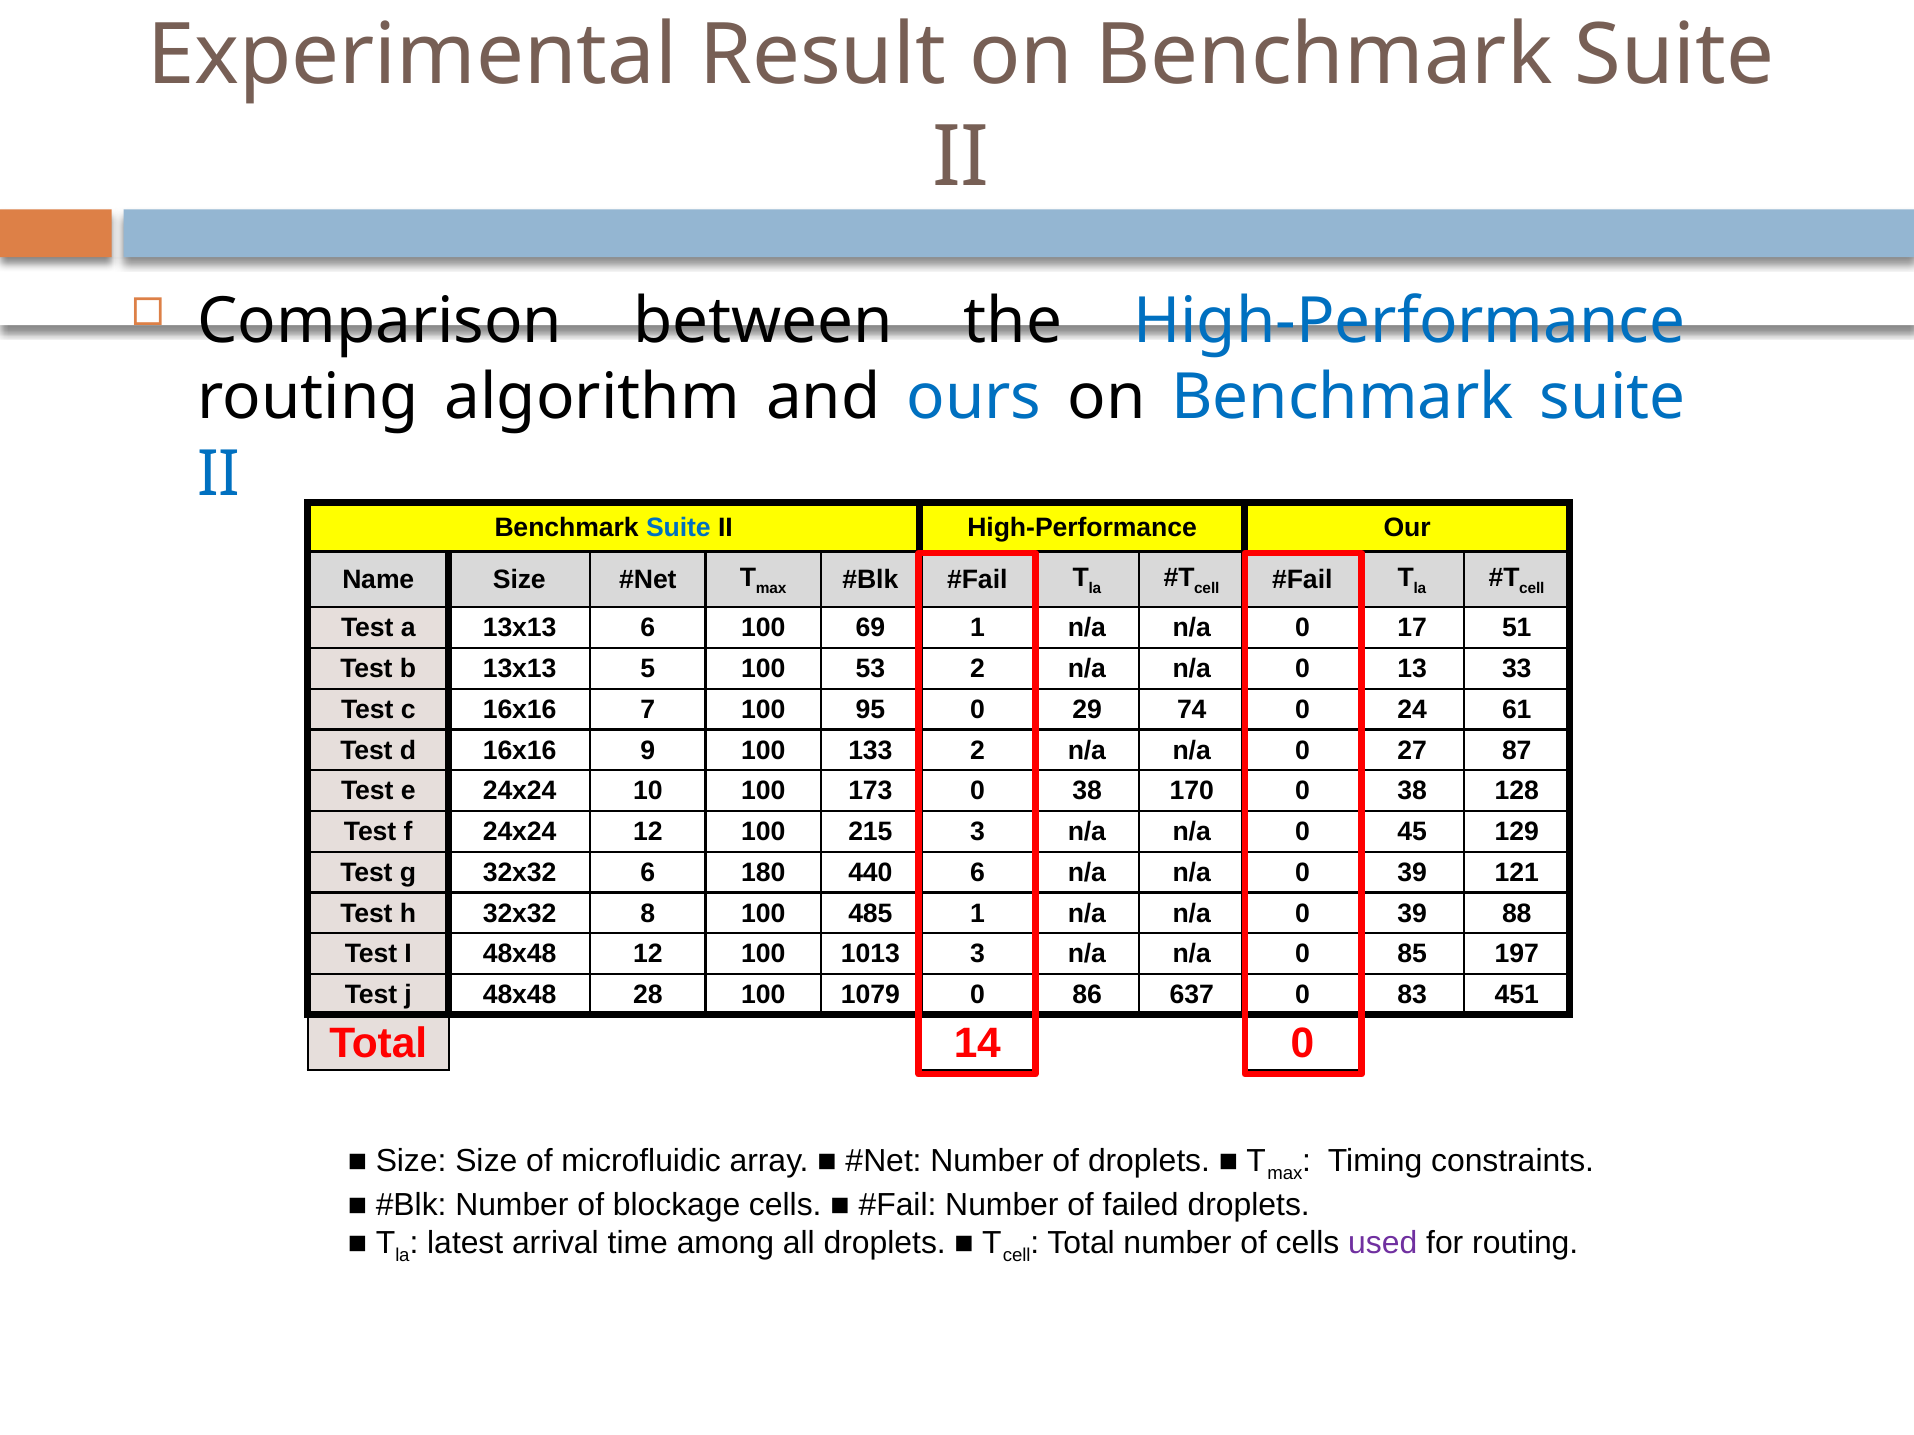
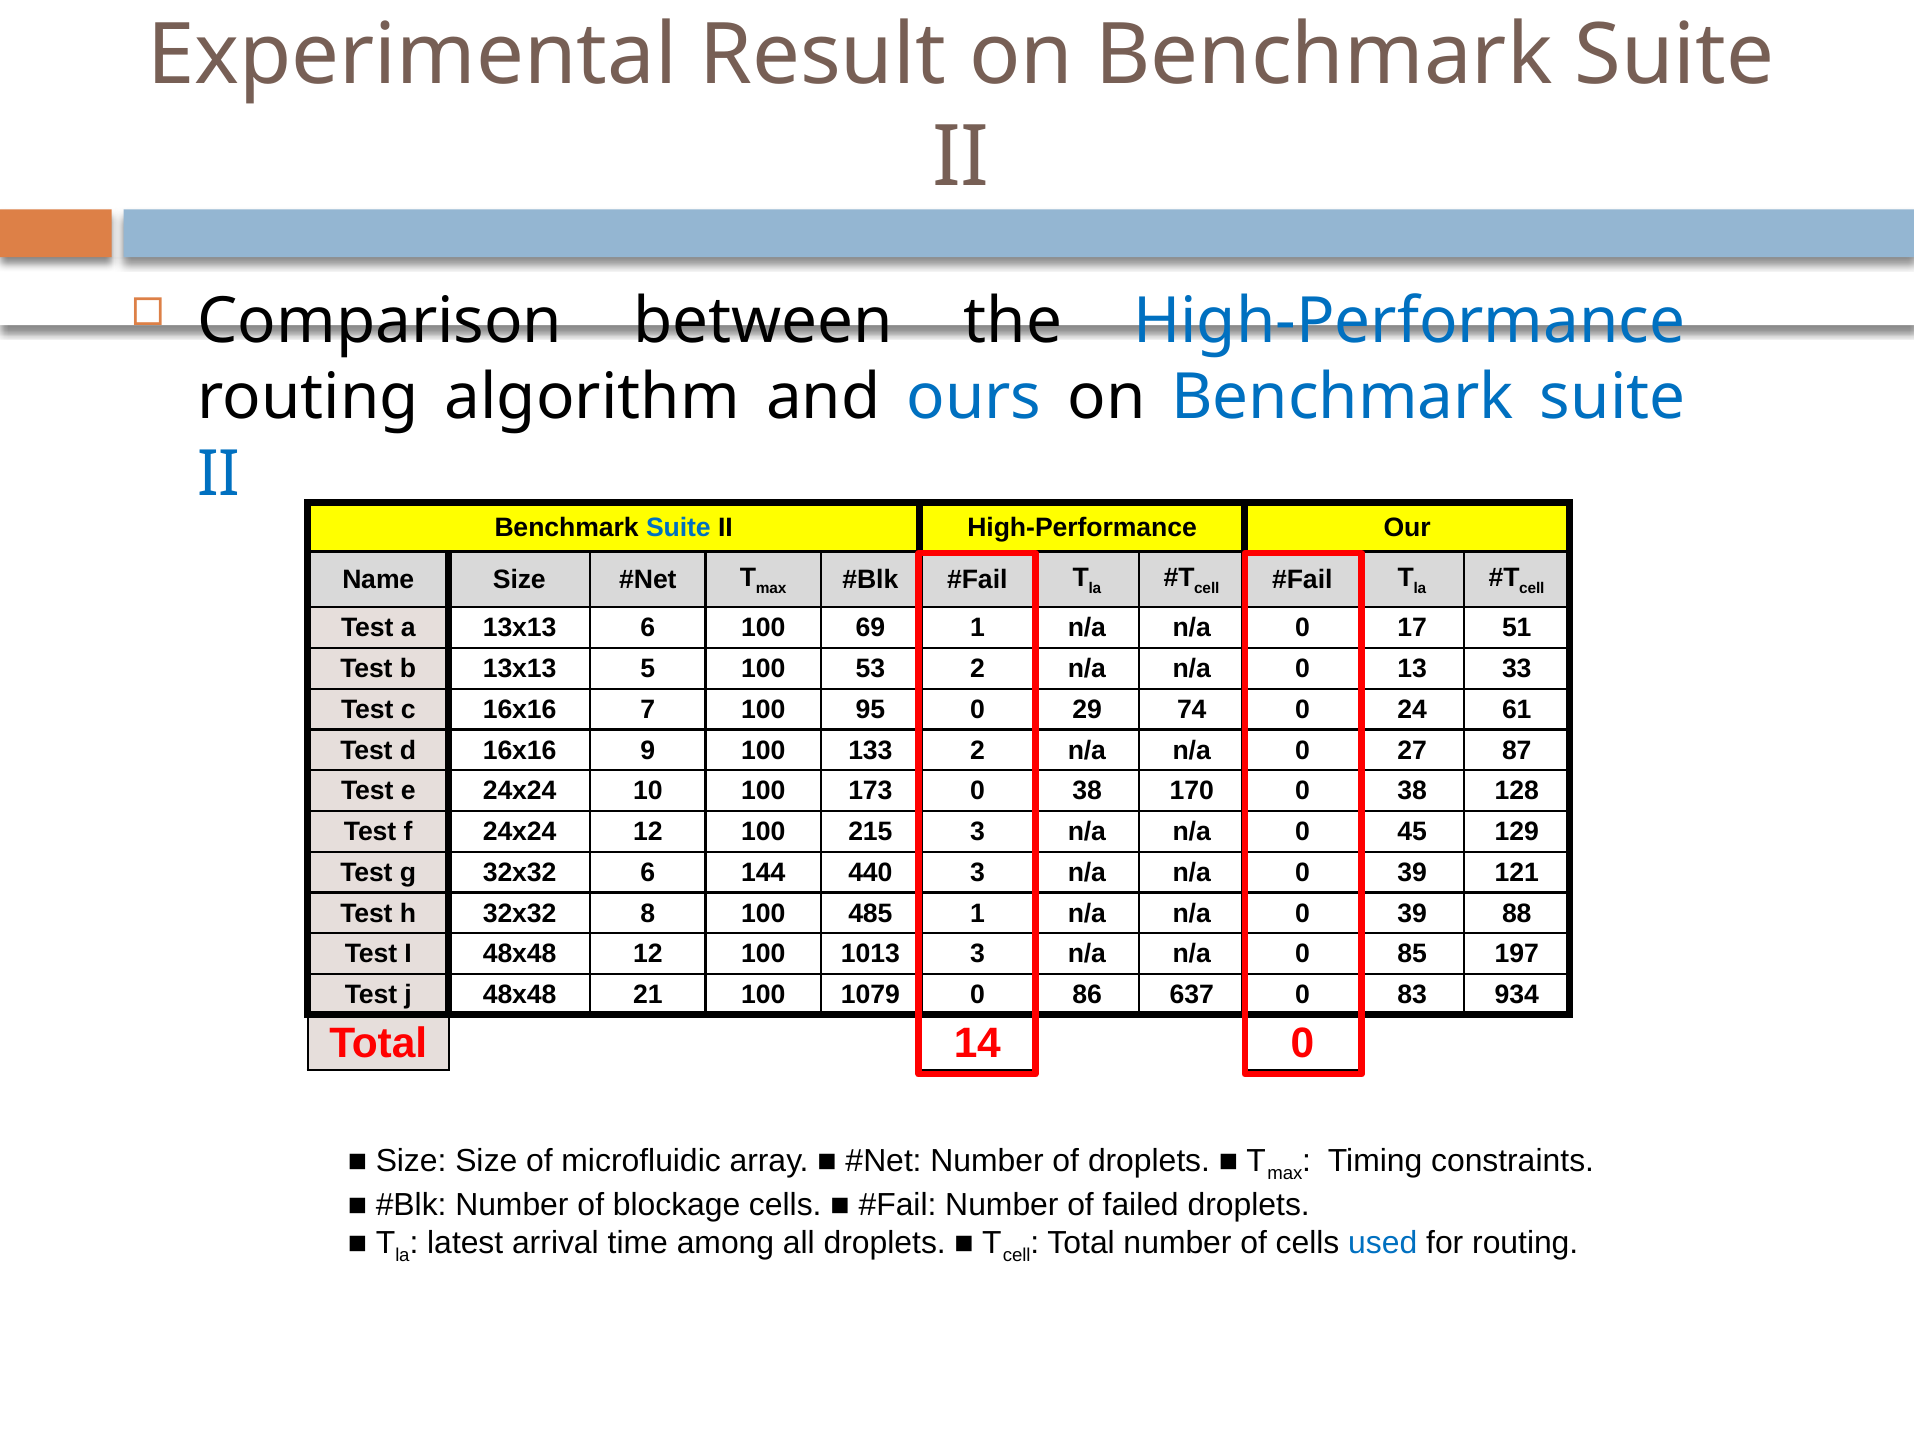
180: 180 -> 144 (763, 873)
440 6: 6 -> 3 (977, 873)
28: 28 -> 21 (648, 995)
451: 451 -> 934 (1517, 995)
used colour: purple -> blue (1383, 1243)
